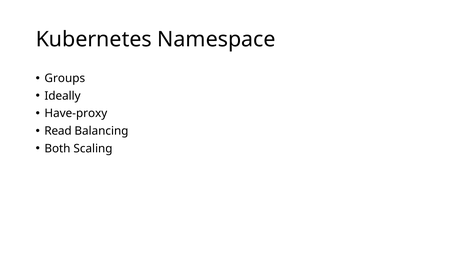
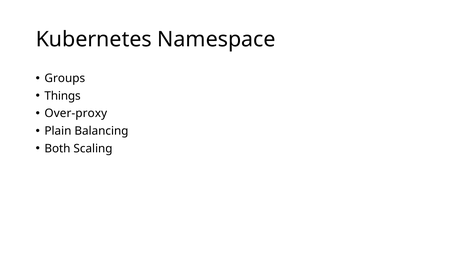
Ideally: Ideally -> Things (63, 96)
Have-proxy: Have-proxy -> Over-proxy (76, 113)
Read: Read -> Plain (58, 131)
